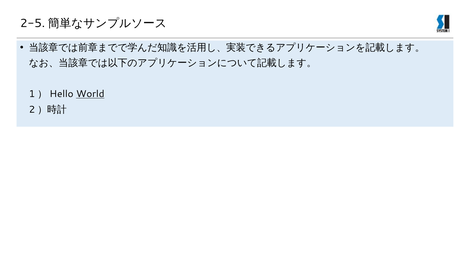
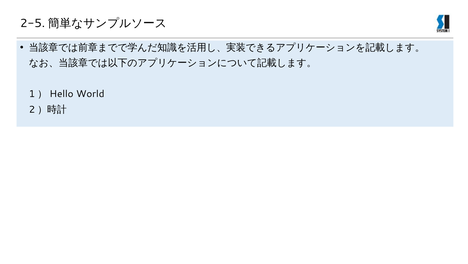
World underline: present -> none (90, 94)
